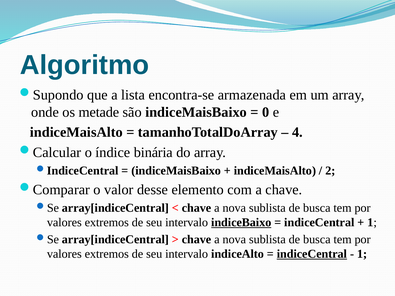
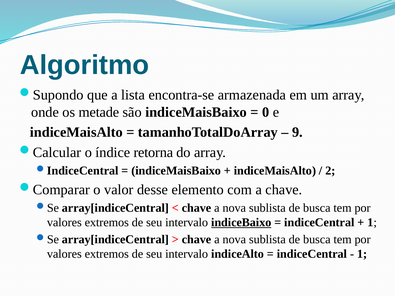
4: 4 -> 9 (297, 132)
binária: binária -> retorna (153, 153)
indiceCentral underline: present -> none (312, 254)
